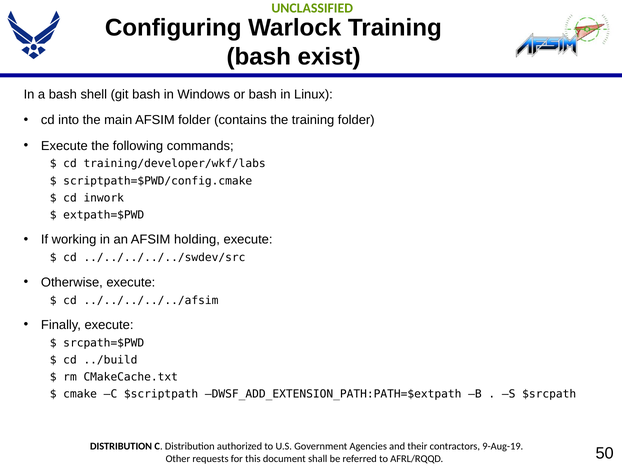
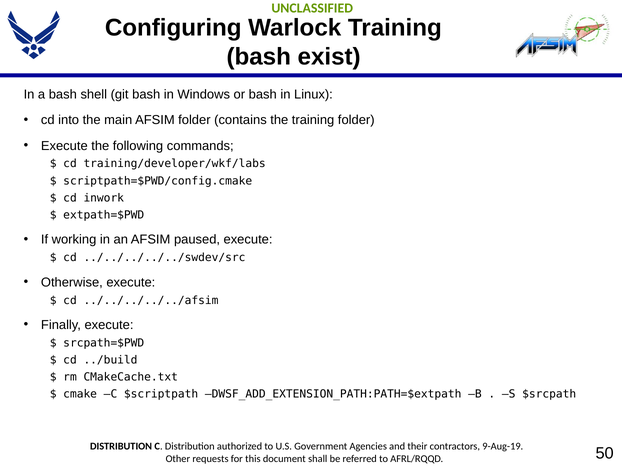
holding: holding -> paused (197, 240)
